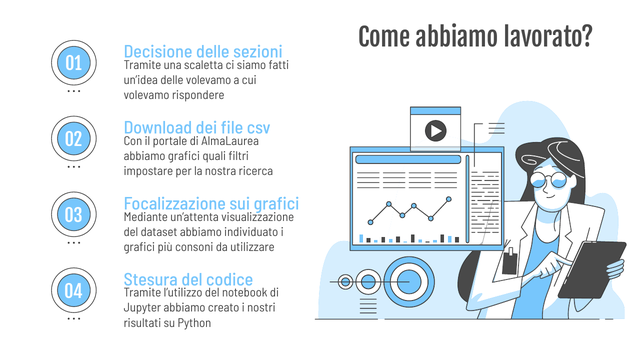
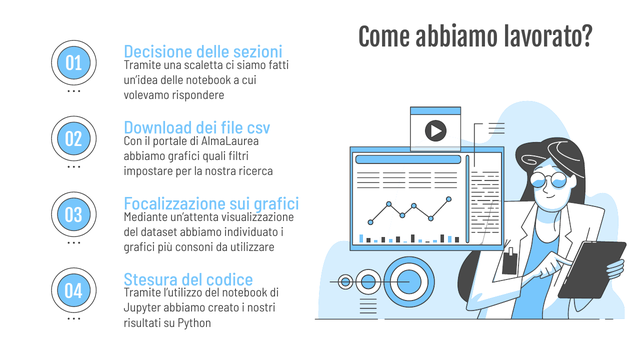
delle volevamo: volevamo -> notebook (209, 80)
